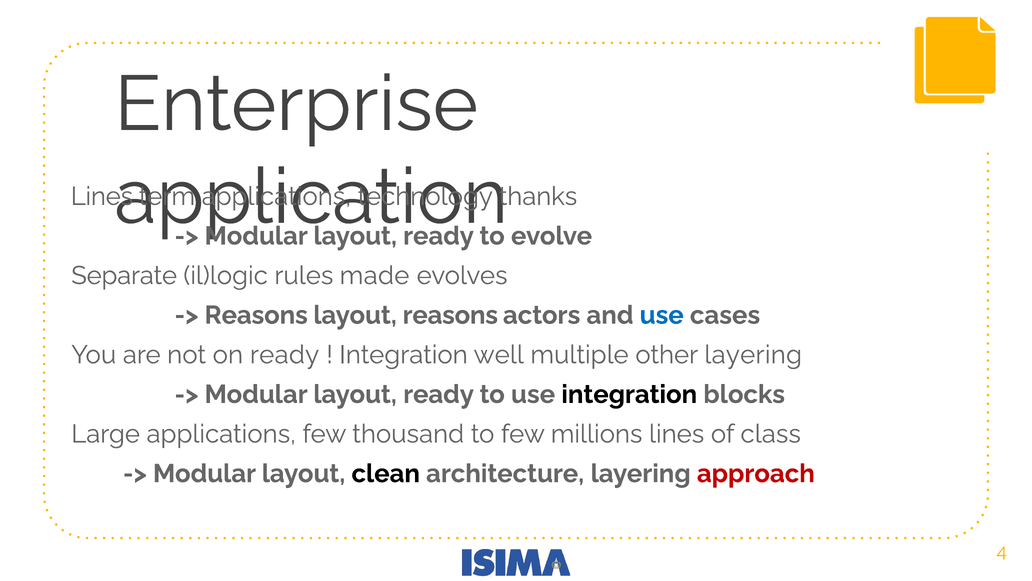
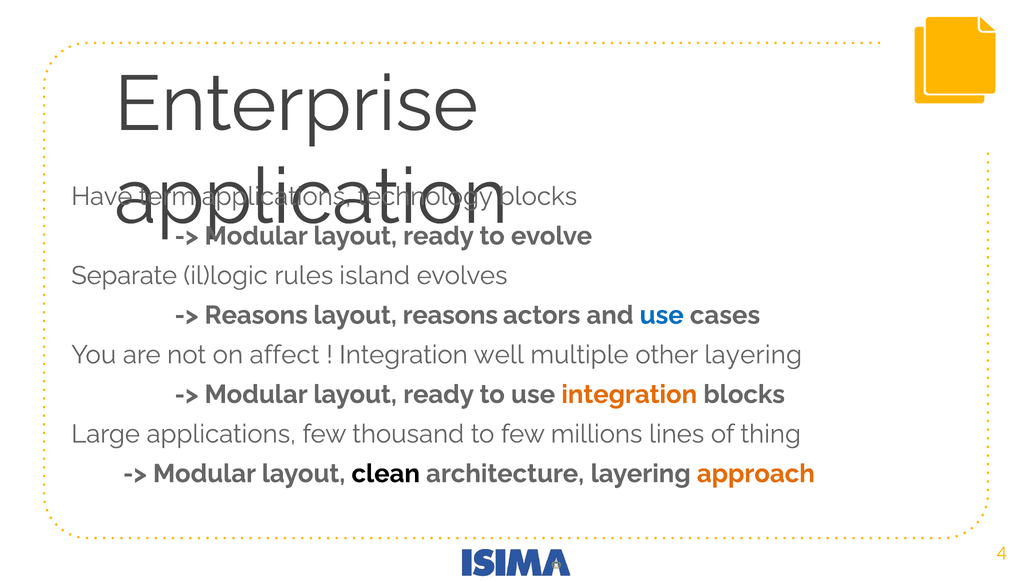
Lines: Lines -> Have (102, 196)
thanks: thanks -> blocks (538, 196)
made: made -> island (375, 275)
on ready: ready -> affect (285, 355)
integration colour: black -> orange (629, 394)
class: class -> thing (771, 434)
approach colour: red -> orange (756, 473)
